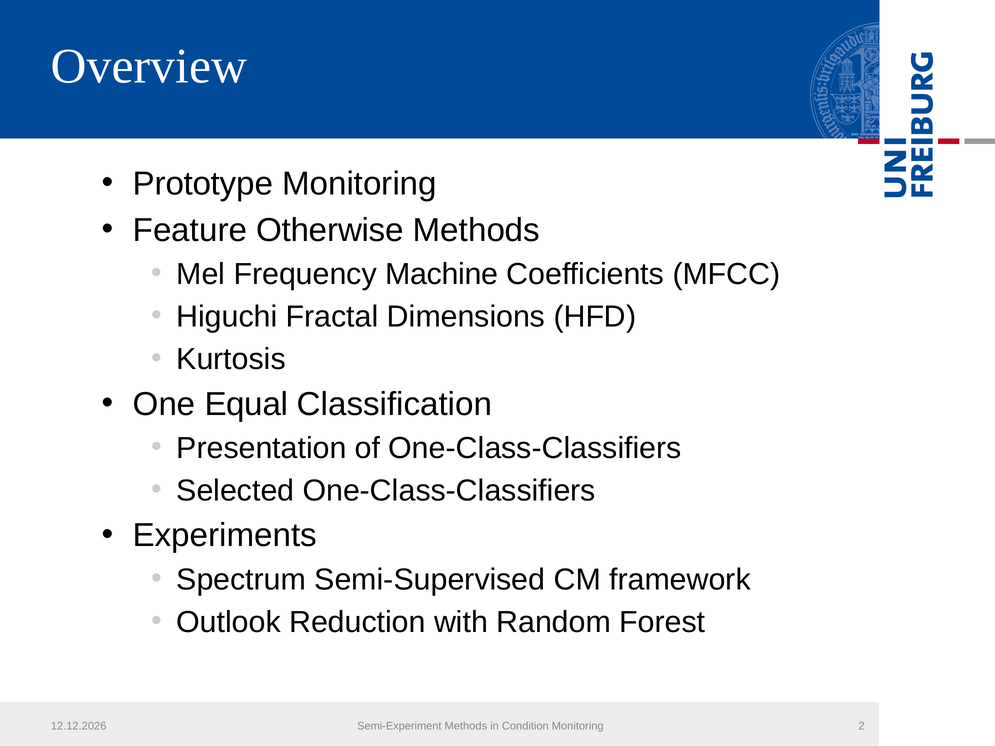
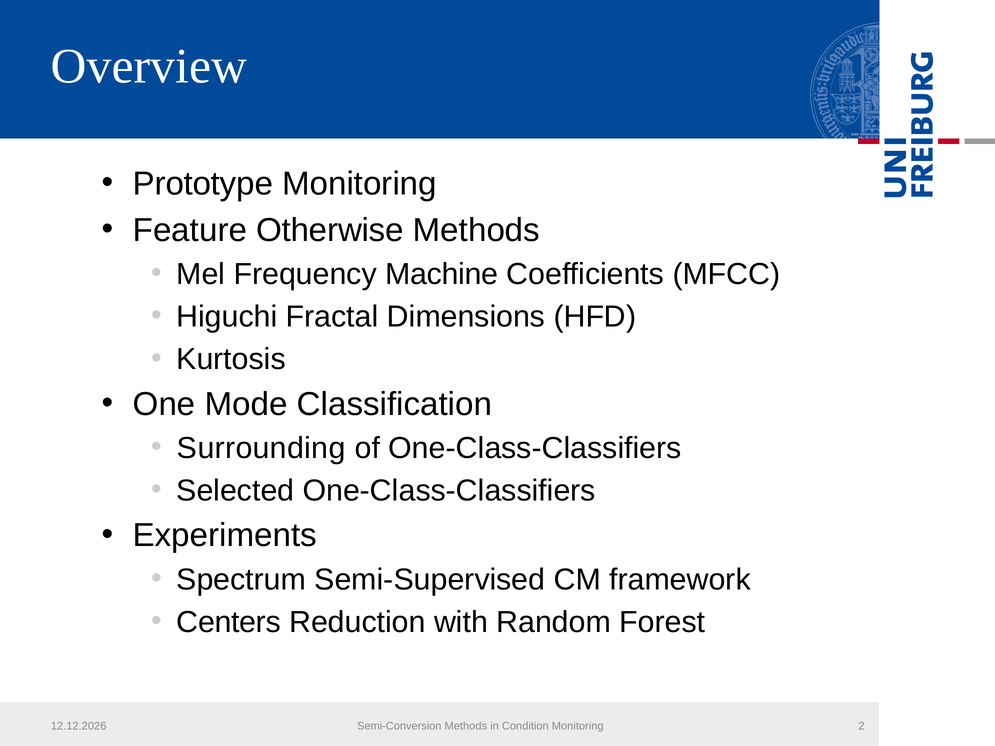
Equal: Equal -> Mode (246, 404)
Presentation: Presentation -> Surrounding (261, 448)
Outlook: Outlook -> Centers (229, 622)
Semi-Experiment: Semi-Experiment -> Semi-Conversion (399, 726)
